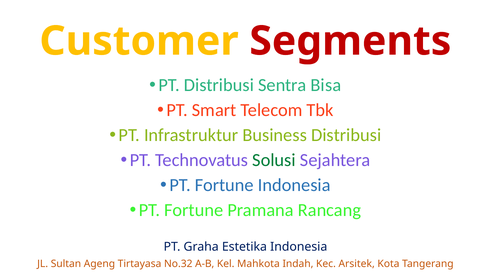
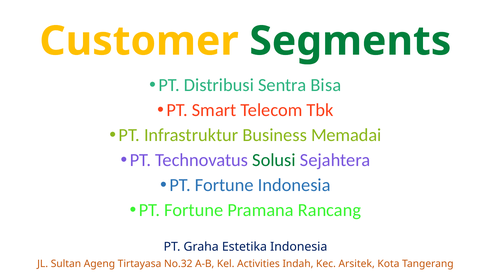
Segments colour: red -> green (350, 41)
Business Distribusi: Distribusi -> Memadai (346, 135)
Mahkota: Mahkota -> Activities (258, 264)
